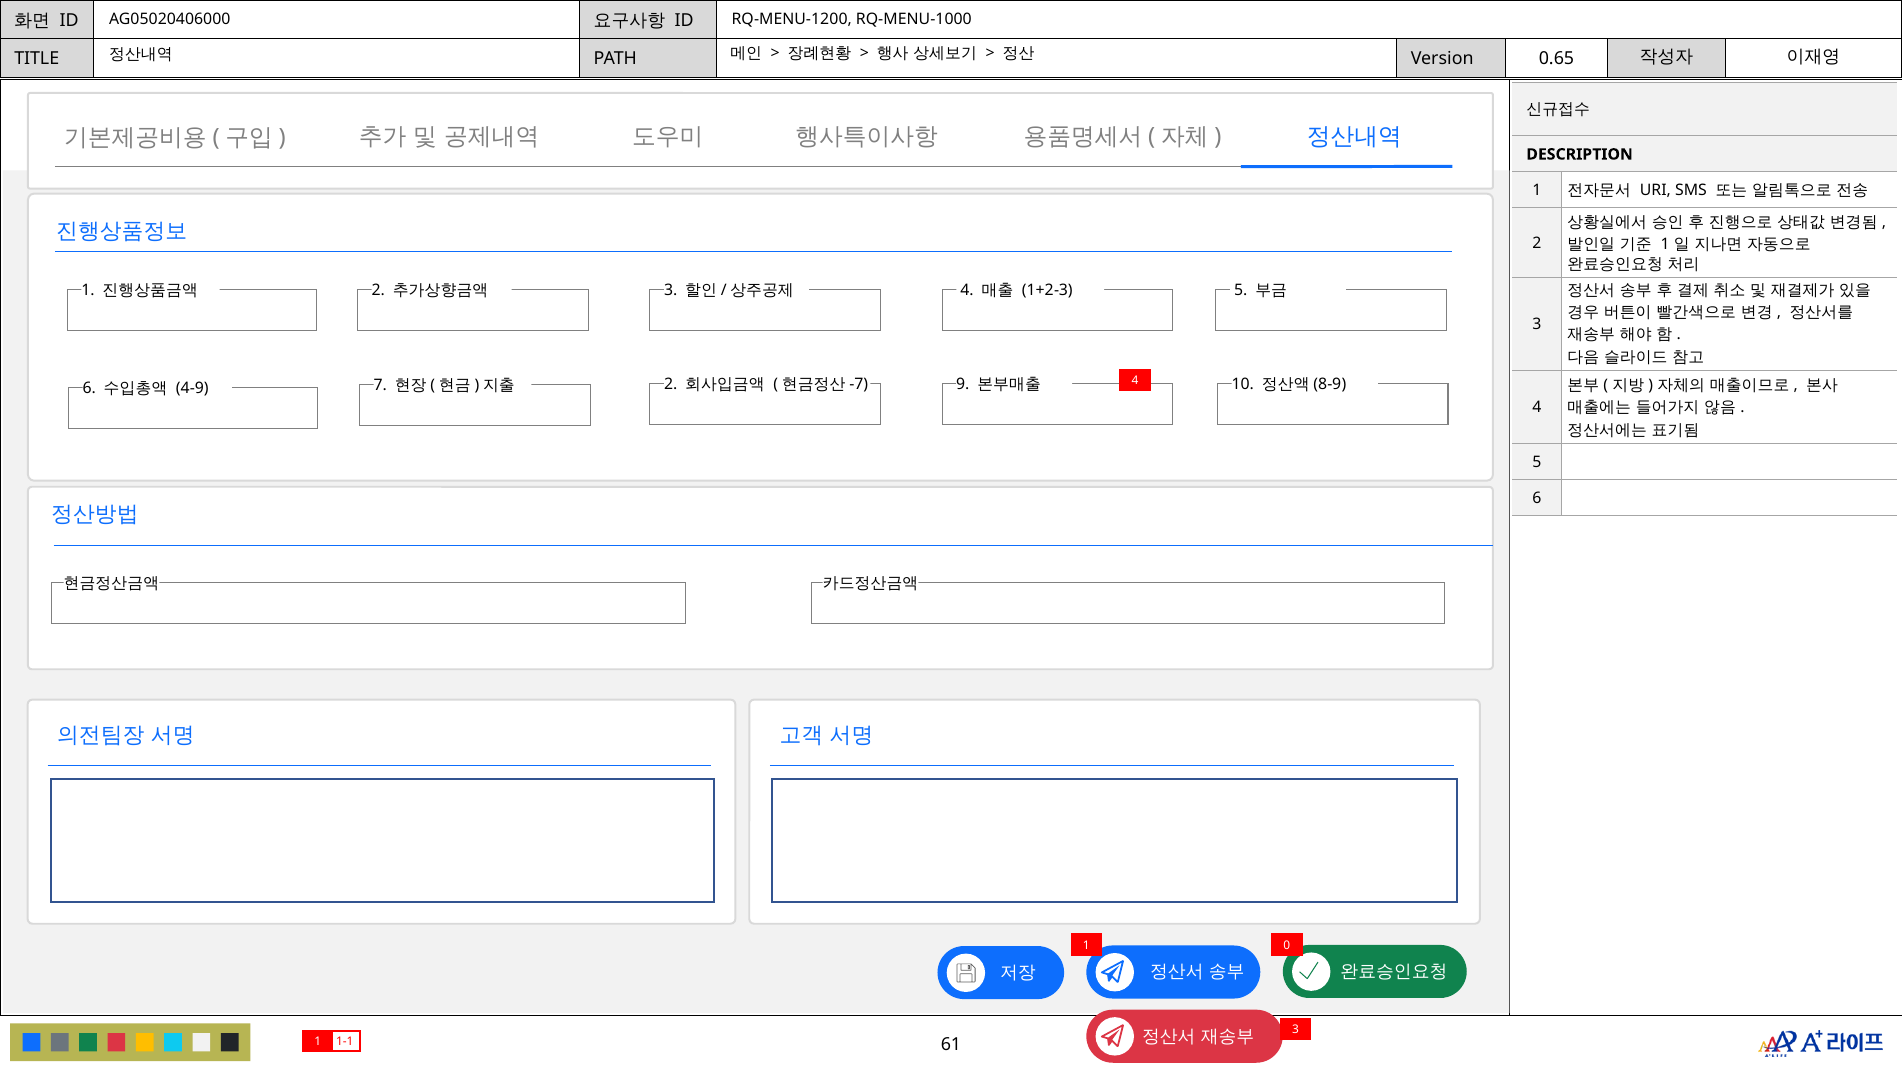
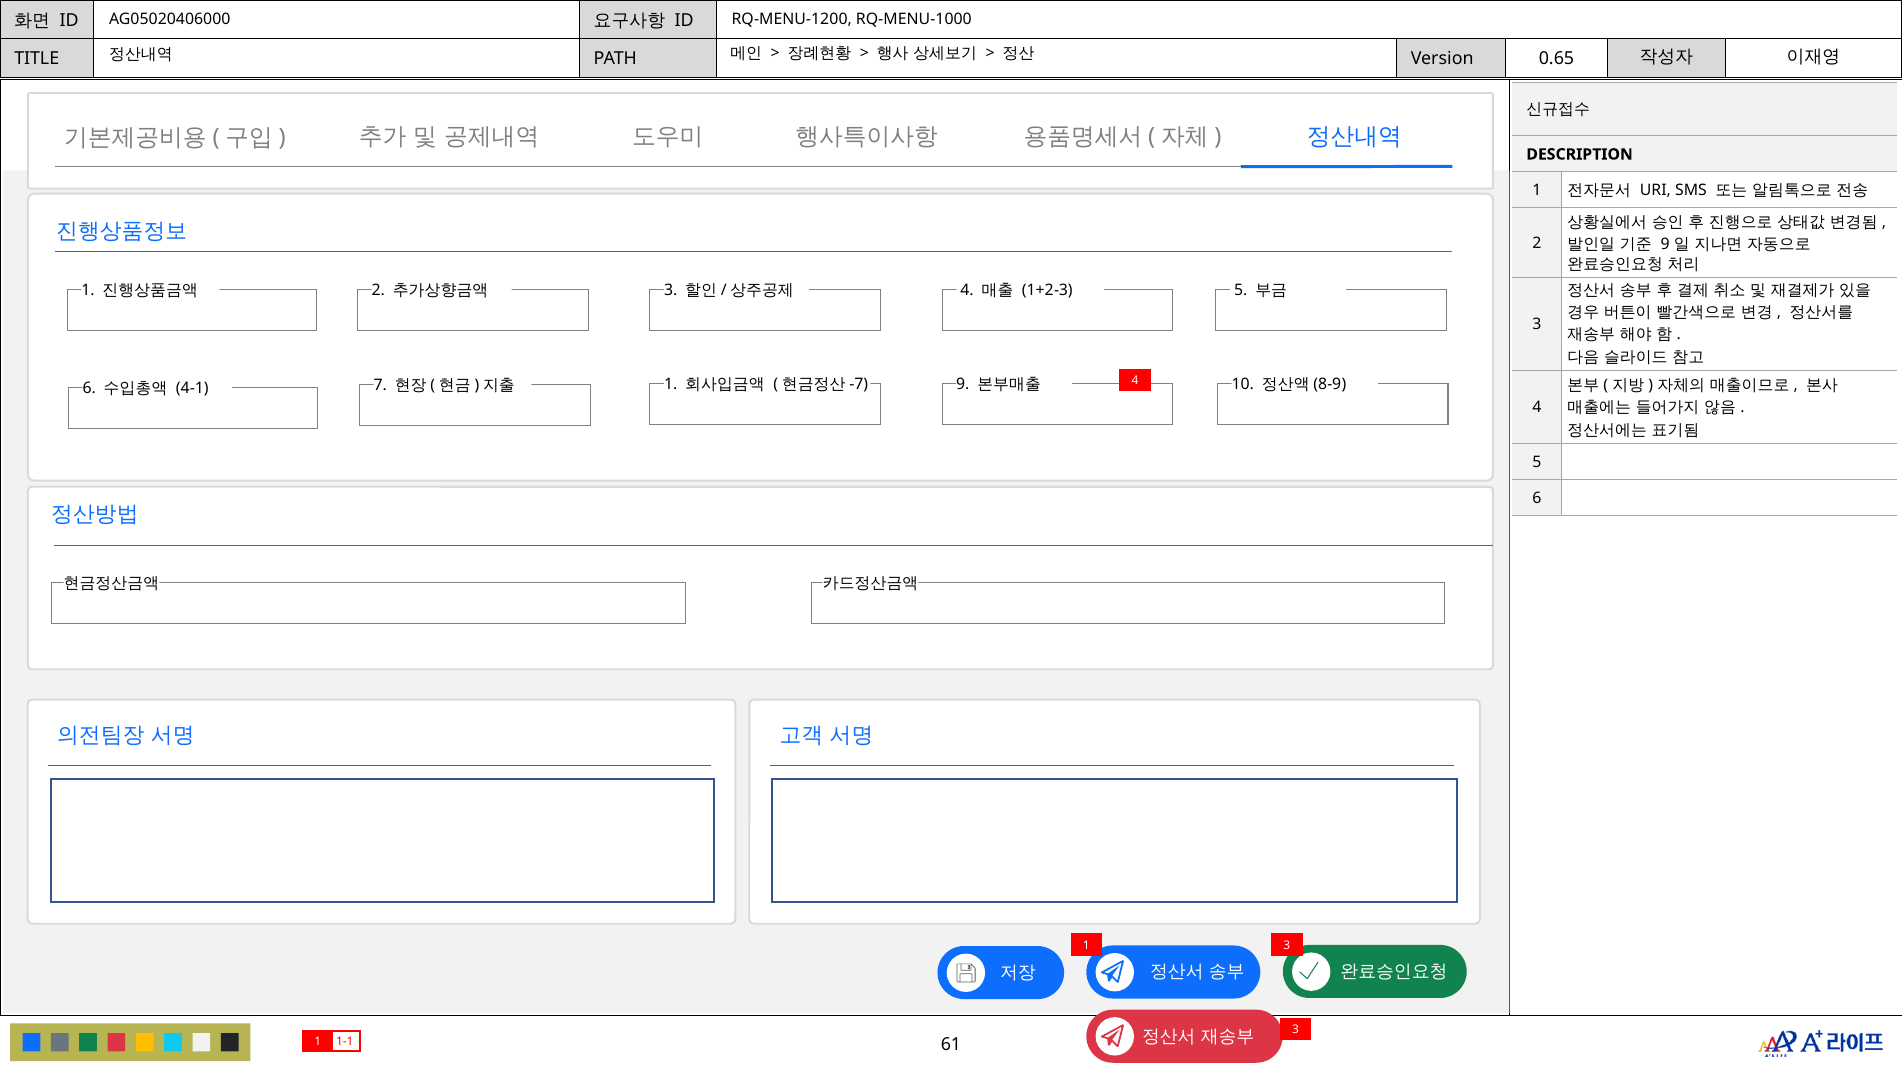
1: 1 -> 9 (1665, 244)
4-9: 4-9 -> 4-1 (192, 388)
2: 2 -> 1 (671, 384)
1 0: 0 -> 3 (1287, 945)
